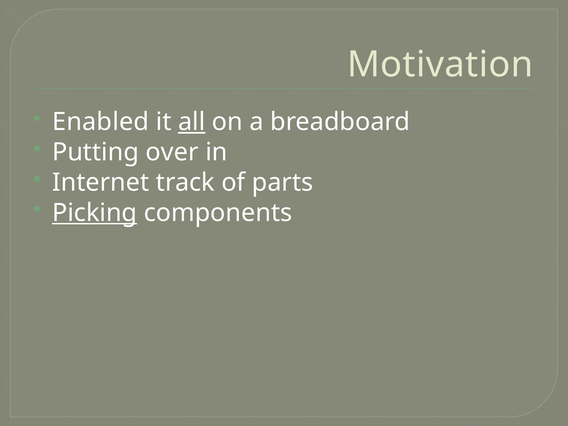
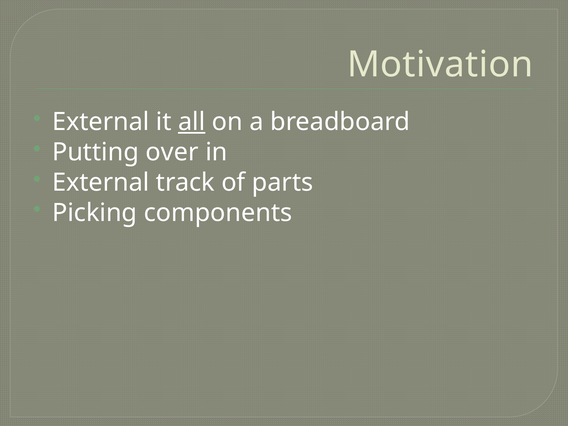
Enabled: Enabled -> External (101, 122)
Internet: Internet -> External (101, 183)
Picking underline: present -> none (95, 213)
